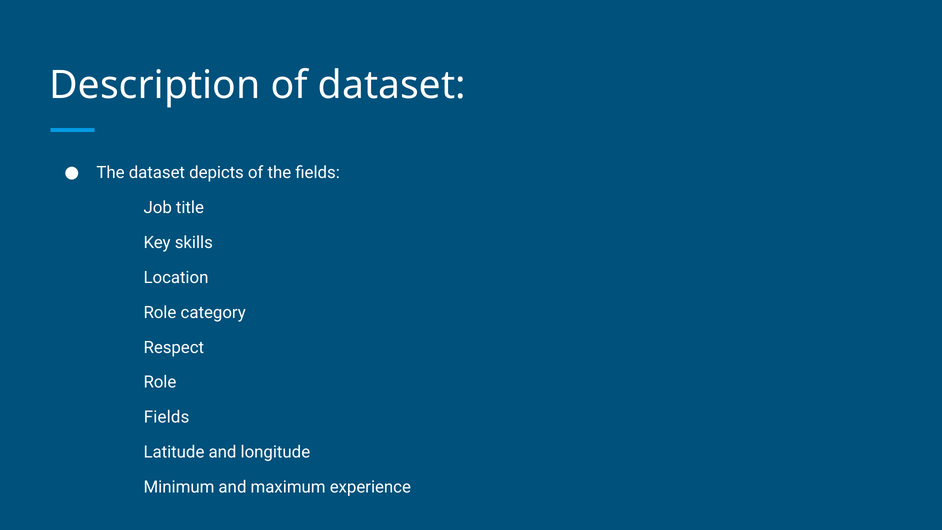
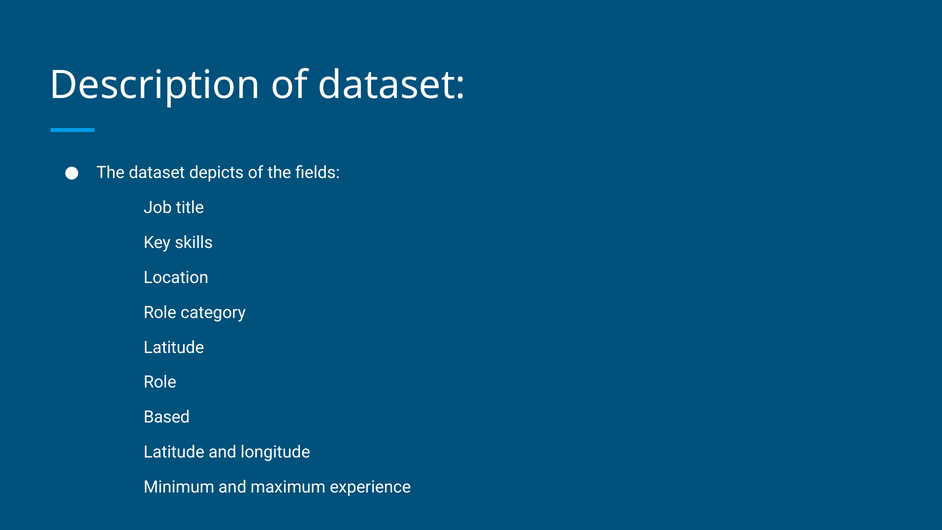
Respect: Respect -> Latitude (174, 347)
Fields: Fields -> Based (167, 417)
